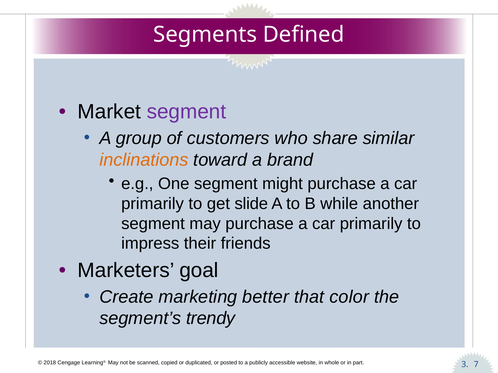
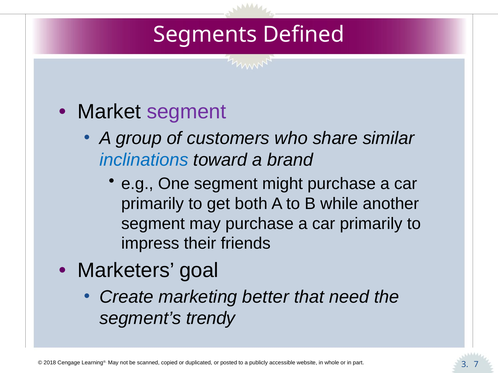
inclinations colour: orange -> blue (144, 160)
slide: slide -> both (251, 204)
color: color -> need (349, 297)
